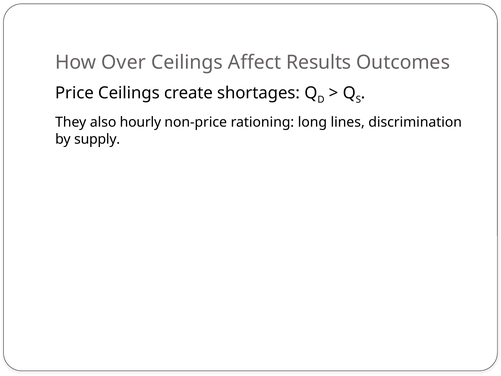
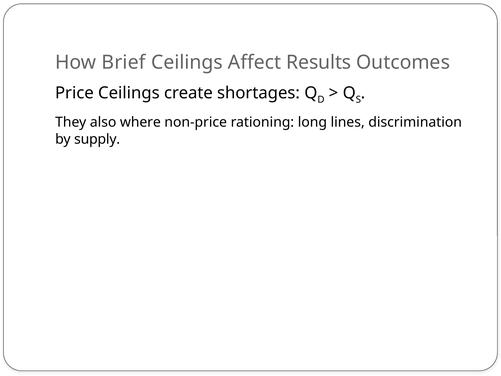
Over: Over -> Brief (124, 62)
hourly: hourly -> where (140, 122)
